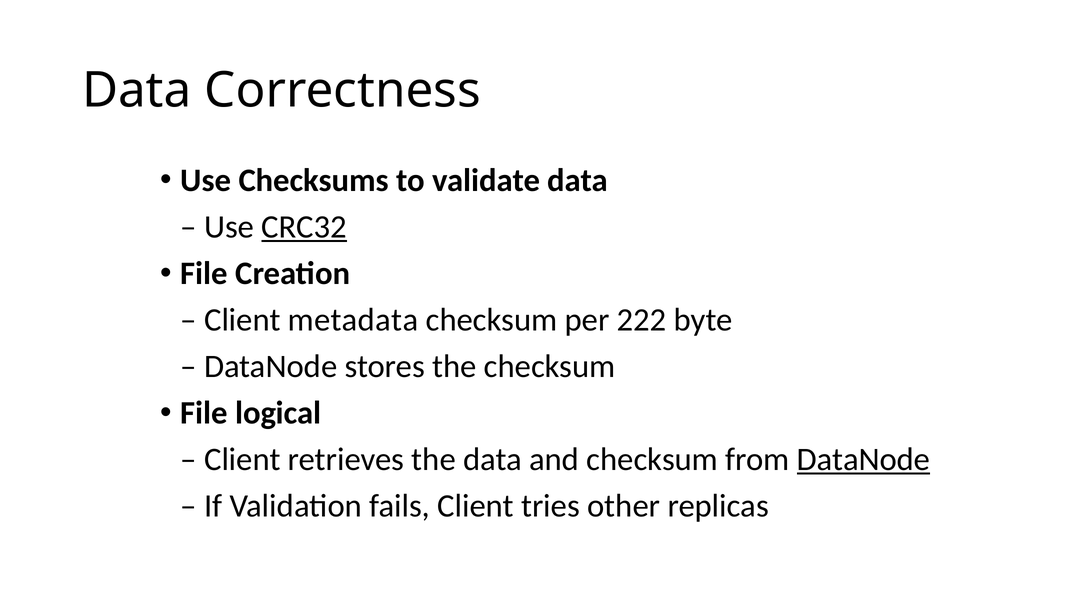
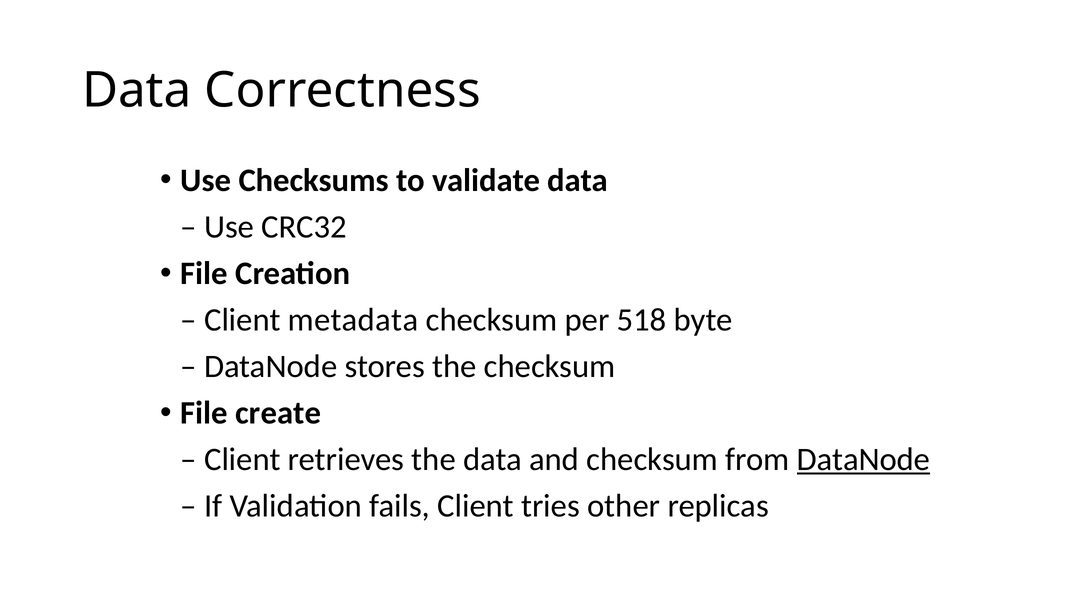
CRC32 underline: present -> none (304, 227)
222: 222 -> 518 (642, 320)
logical: logical -> create (278, 413)
